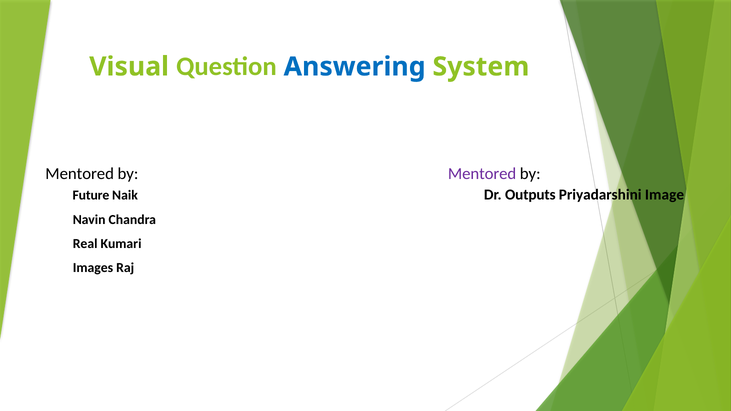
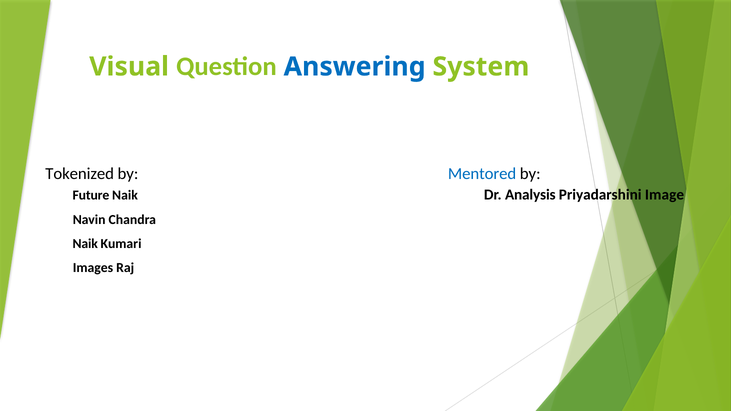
Mentored: Mentored -> Tokenized (80, 174)
Mentored colour: purple -> blue (482, 174)
Outputs: Outputs -> Analysis (530, 195)
Real: Real -> Naik (85, 244)
